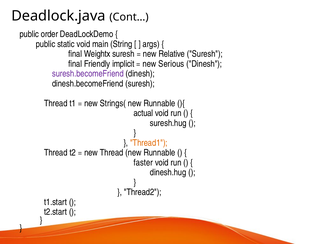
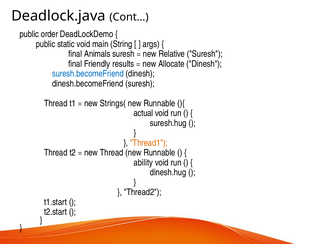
Weightx: Weightx -> Animals (97, 54)
implicit: implicit -> results (123, 64)
Serious: Serious -> Allocate (171, 64)
suresh.becomeFriend colour: purple -> blue (88, 74)
faster: faster -> ability (143, 163)
